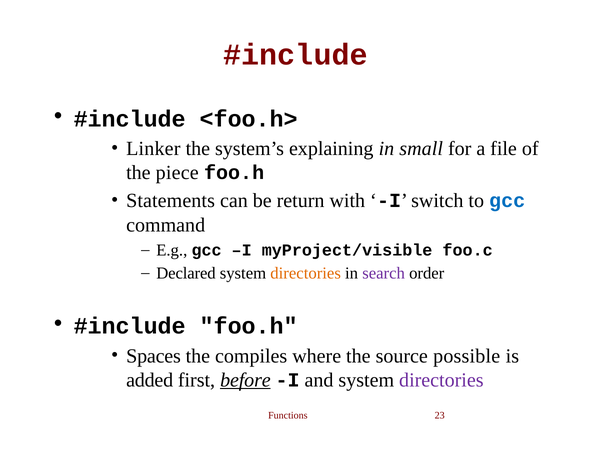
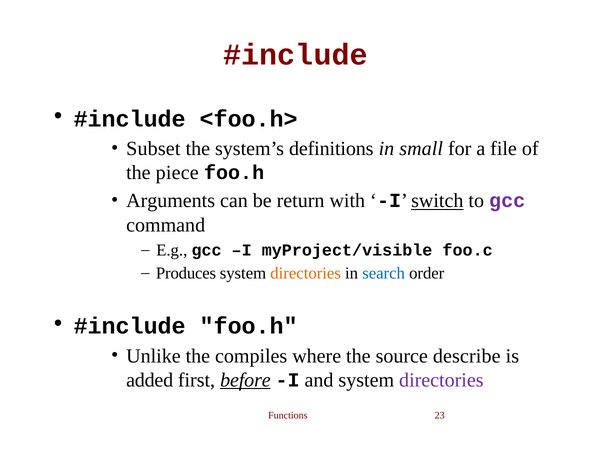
Linker: Linker -> Subset (153, 149)
explaining: explaining -> definitions (331, 149)
Statements: Statements -> Arguments (171, 201)
switch underline: none -> present (437, 201)
gcc colour: blue -> purple (507, 201)
Declared: Declared -> Produces (186, 273)
search colour: purple -> blue (384, 273)
Spaces: Spaces -> Unlike (153, 356)
possible: possible -> describe (467, 356)
